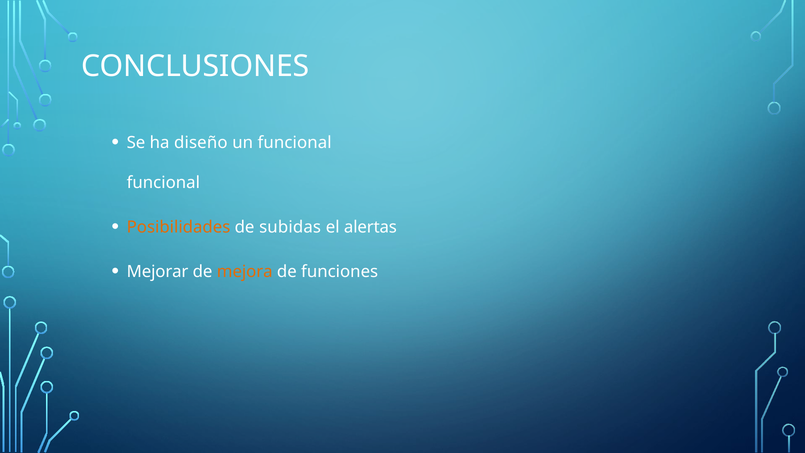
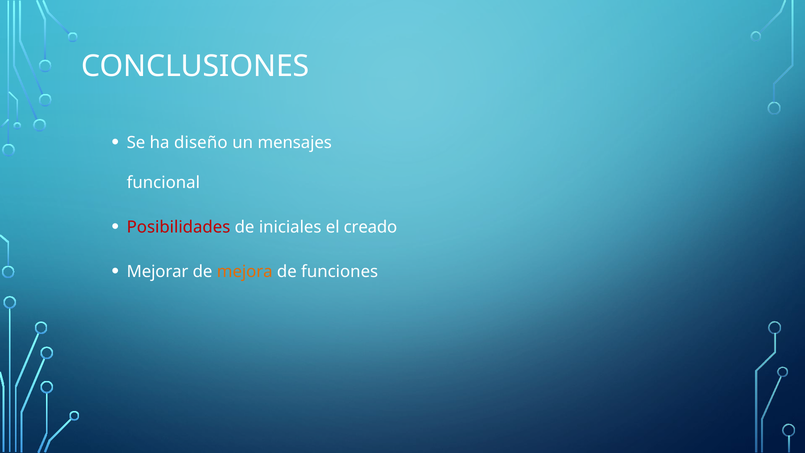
un funcional: funcional -> mensajes (295, 143)
Posibilidades colour: orange -> red (178, 227)
subidas: subidas -> iniciales (290, 227)
alertas: alertas -> creado (370, 227)
